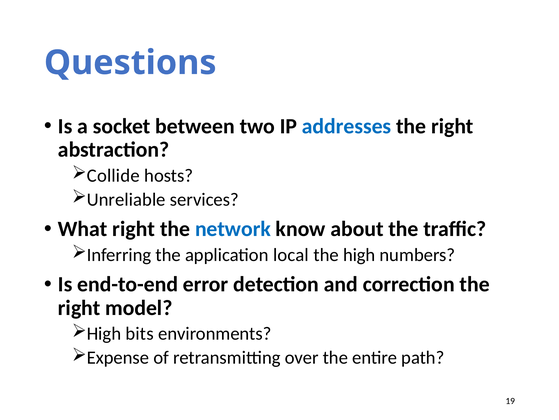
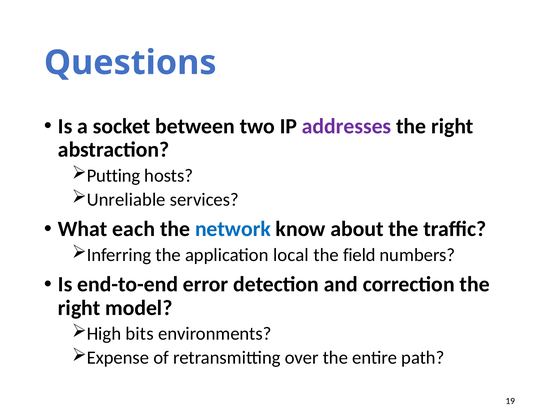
addresses colour: blue -> purple (347, 126)
Collide: Collide -> Putting (113, 175)
What right: right -> each (134, 229)
the high: high -> field (359, 254)
